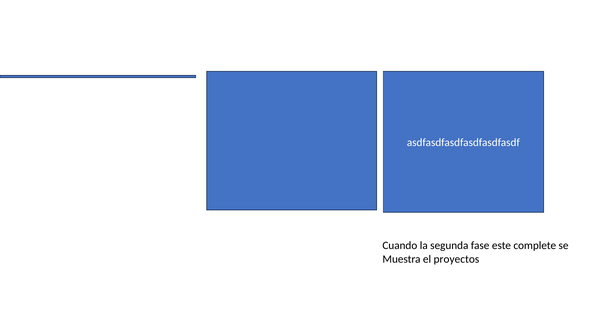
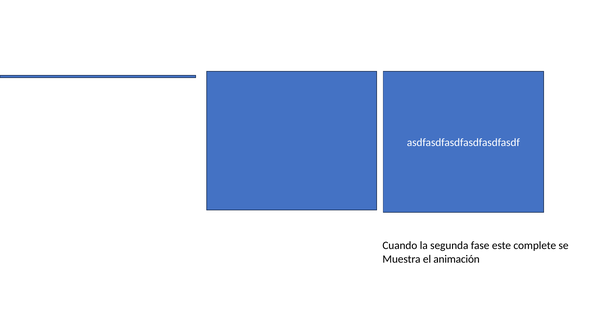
proyectos: proyectos -> animación (457, 259)
